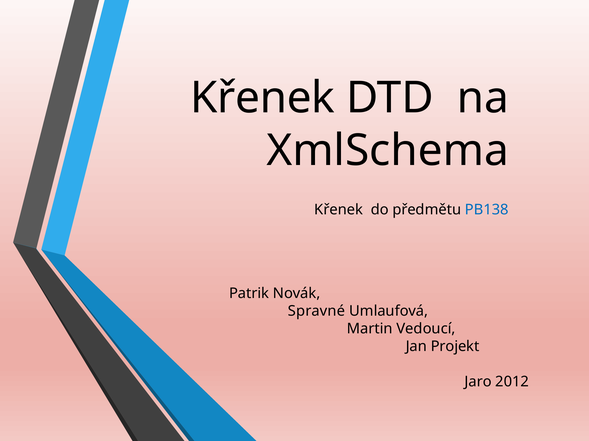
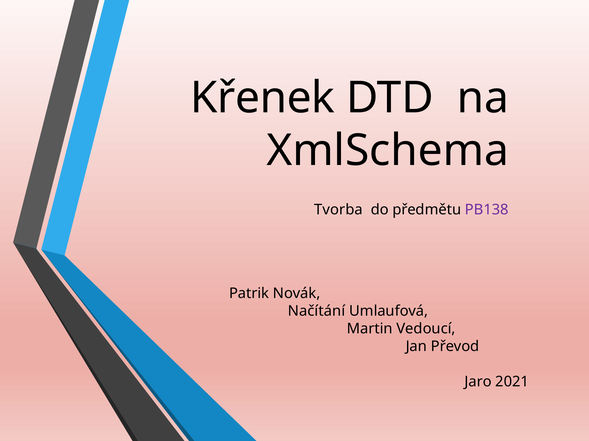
Křenek: Křenek -> Tvorba (339, 210)
PB138 colour: blue -> purple (487, 210)
Spravné: Spravné -> Načítání (317, 312)
Projekt: Projekt -> Převod (455, 347)
2012: 2012 -> 2021 (512, 382)
